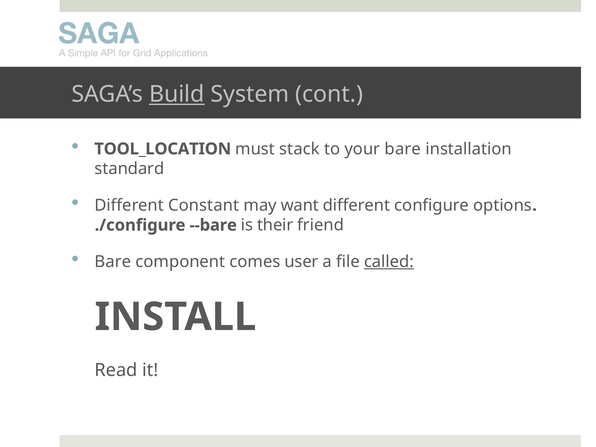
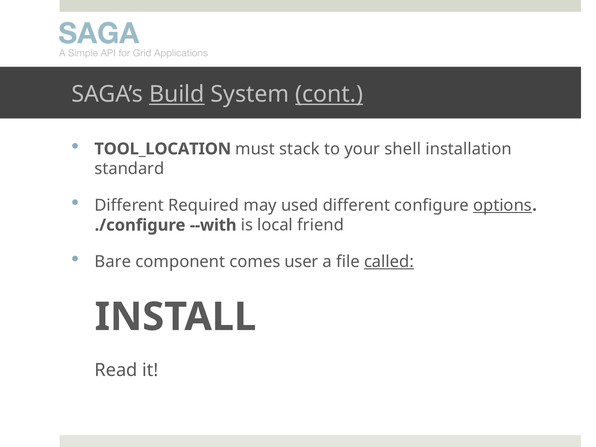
cont underline: none -> present (329, 94)
your bare: bare -> shell (403, 149)
Constant: Constant -> Required (204, 205)
want: want -> used (300, 205)
options underline: none -> present (503, 205)
--bare: --bare -> --with (213, 225)
their: their -> local (275, 225)
